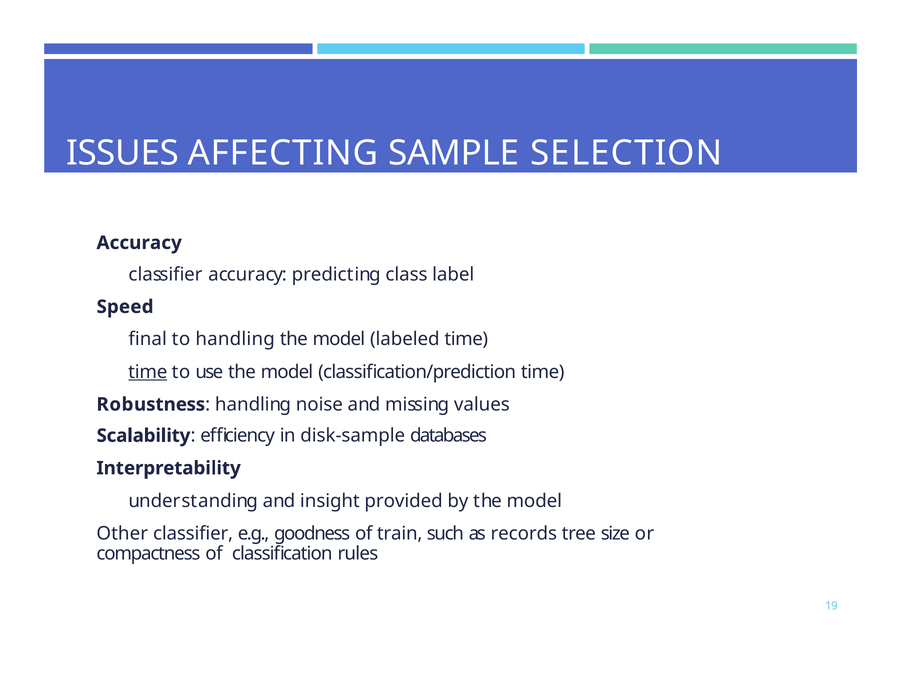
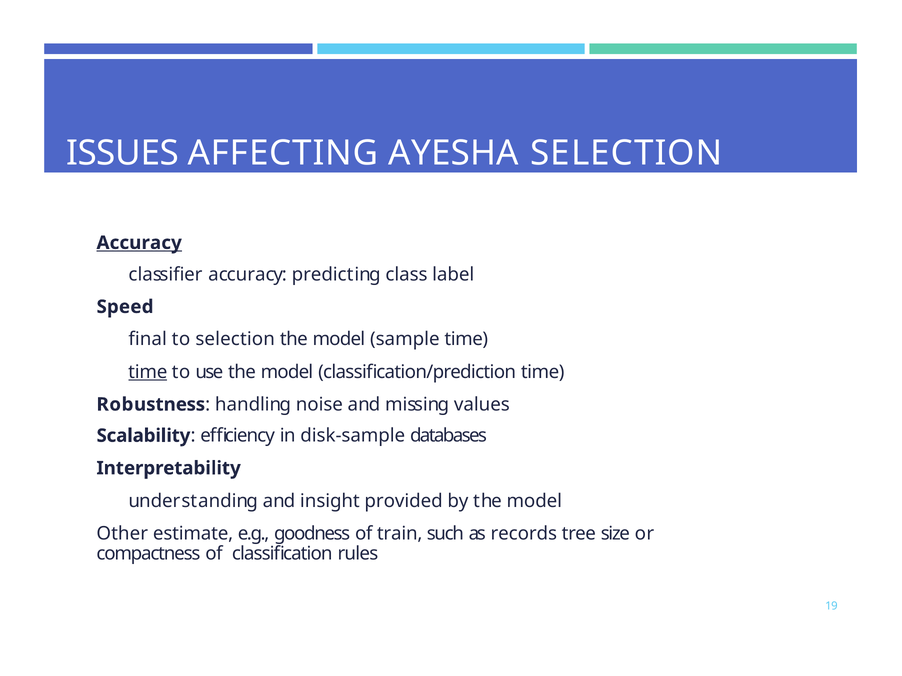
SAMPLE: SAMPLE -> AYESHA (454, 153)
Accuracy underline: none -> present (139, 243)
to handling: handling -> selection (235, 340)
labeled: labeled -> sample (405, 340)
Other classifier: classifier -> estimate (193, 534)
